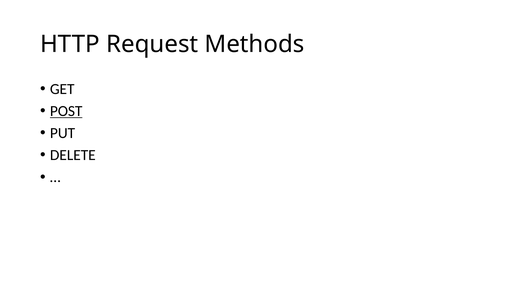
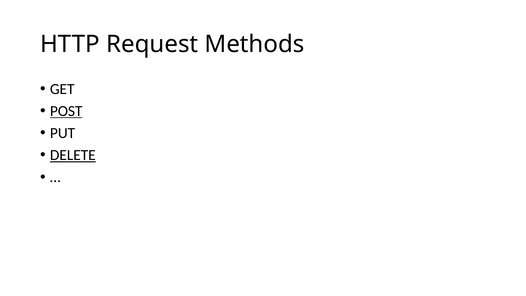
DELETE underline: none -> present (73, 155)
